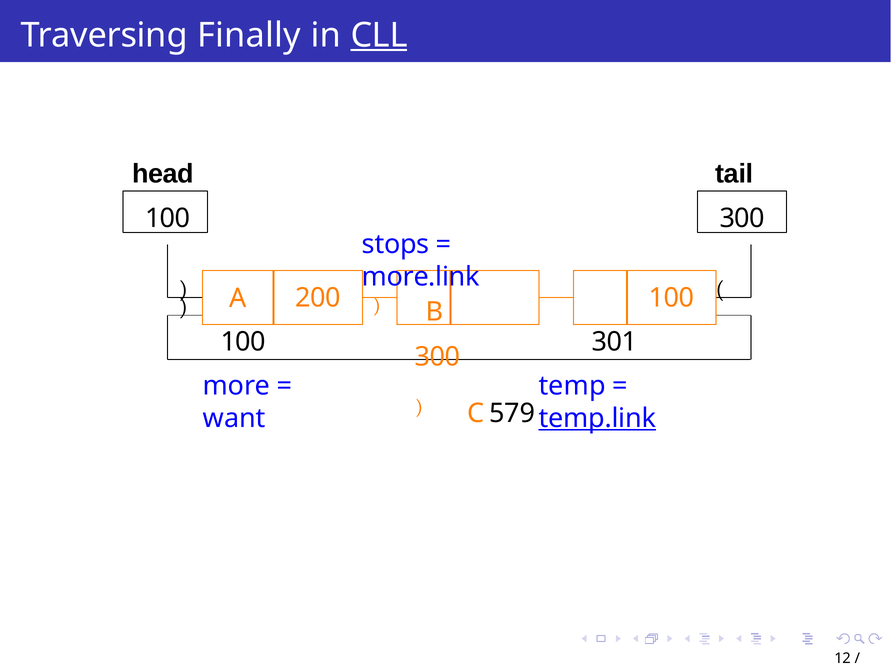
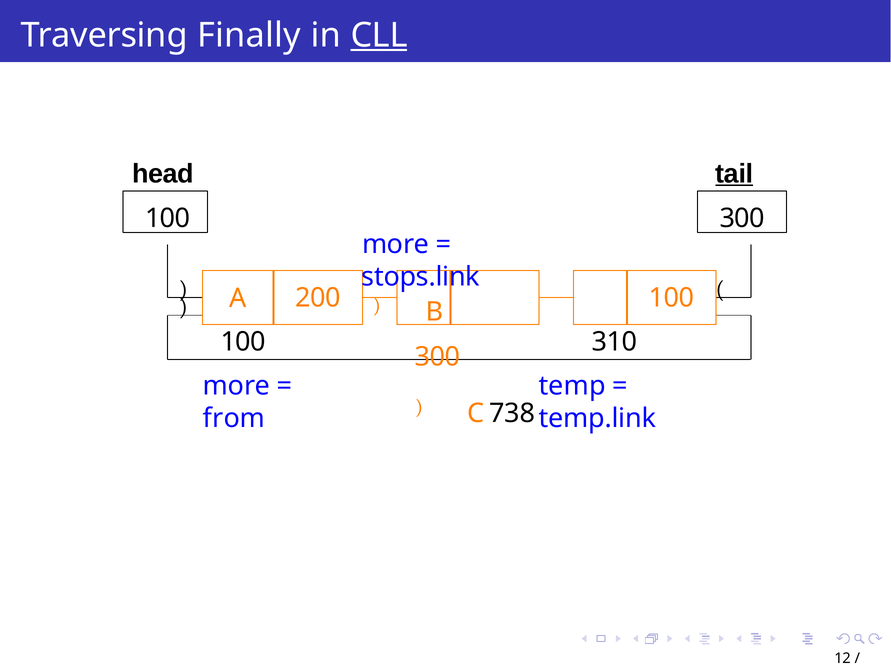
tail underline: none -> present (734, 174)
stops: stops -> more (396, 244)
more.link: more.link -> stops.link (421, 277)
301: 301 -> 310 (614, 342)
579: 579 -> 738 (512, 413)
want: want -> from (234, 418)
temp.link underline: present -> none (597, 418)
